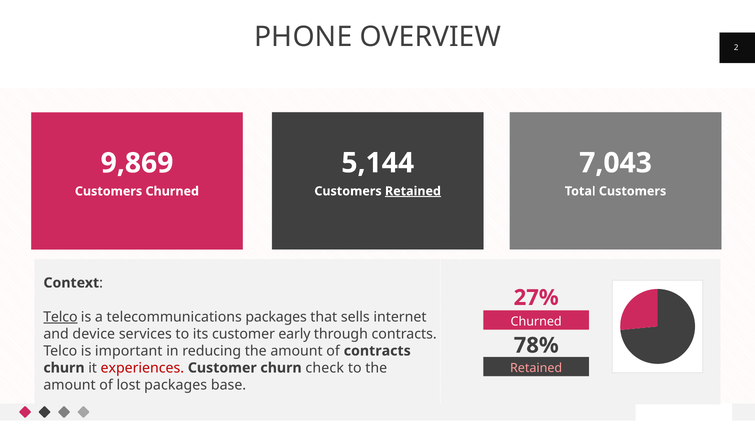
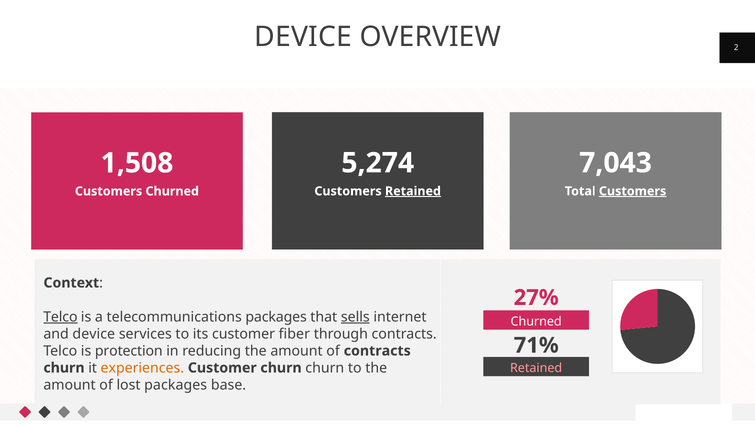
PHONE: PHONE -> DEVICE (303, 37)
5,144: 5,144 -> 5,274 (378, 163)
9,869: 9,869 -> 1,508 (137, 163)
Customers underline: none -> present (633, 191)
sells underline: none -> present (355, 317)
early: early -> fiber (294, 334)
78%: 78% -> 71% (536, 345)
important: important -> protection (129, 351)
experiences colour: red -> orange (142, 368)
churn check: check -> churn (325, 368)
